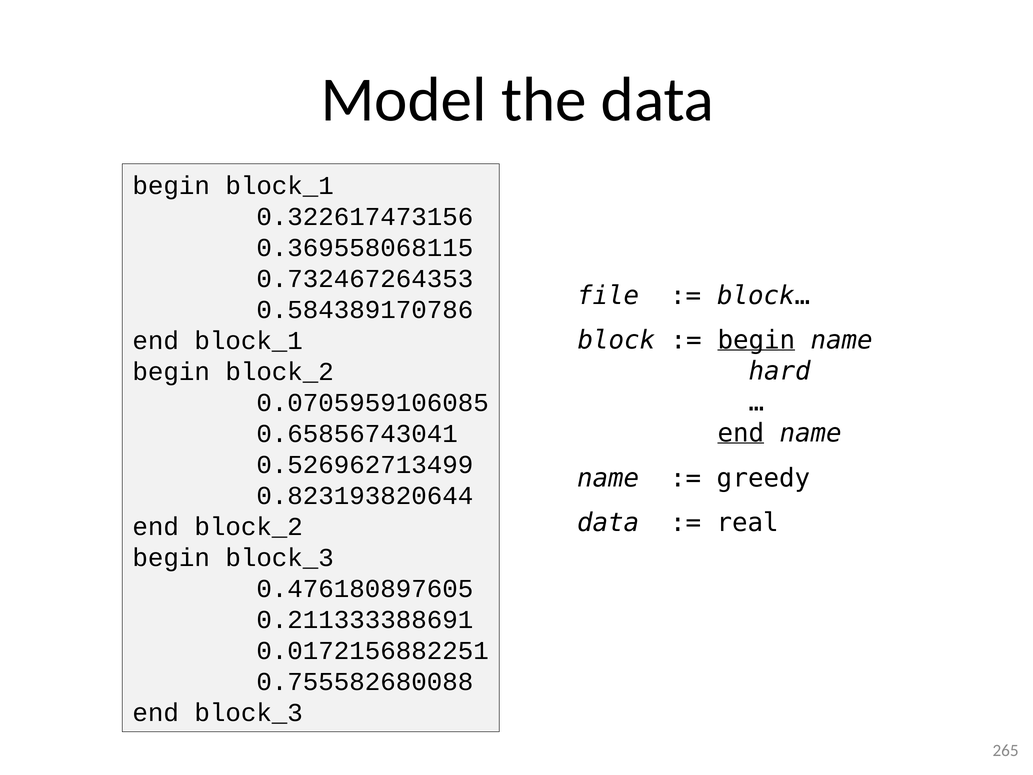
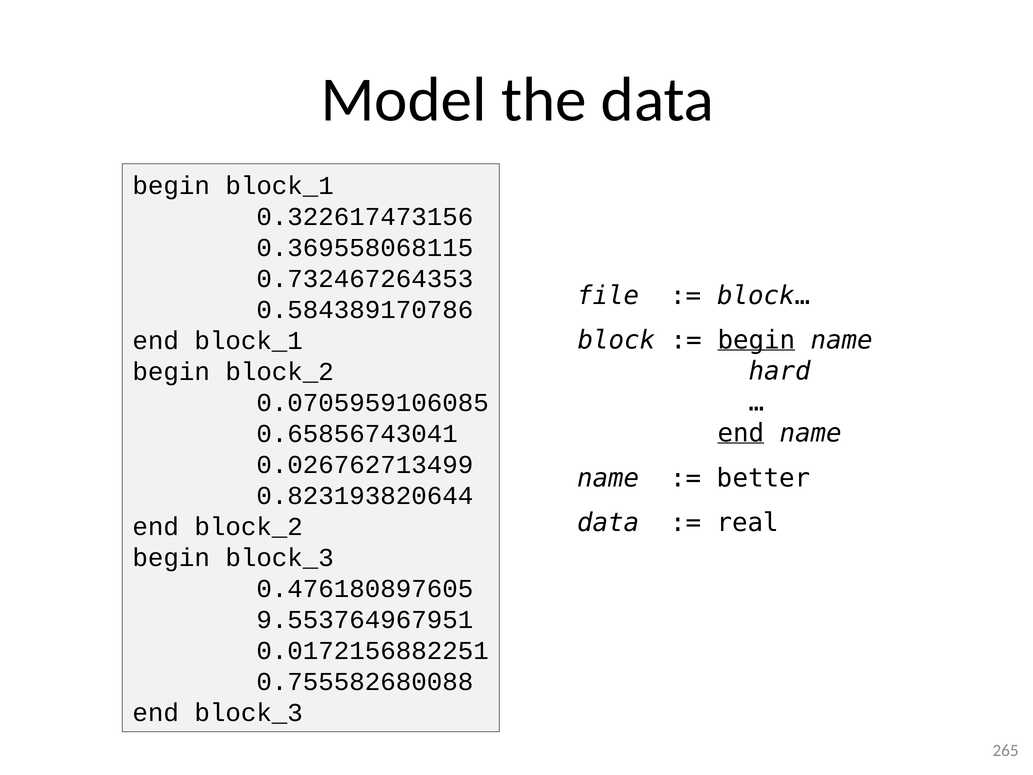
0.526962713499: 0.526962713499 -> 0.026762713499 (365, 465)
greedy: greedy -> better (764, 478)
0.211333388691: 0.211333388691 -> 9.553764967951 (365, 620)
